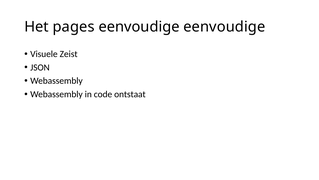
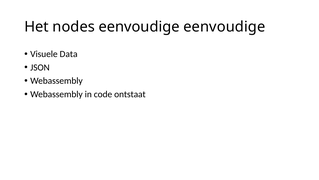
pages: pages -> nodes (74, 27)
Zeist: Zeist -> Data (69, 54)
